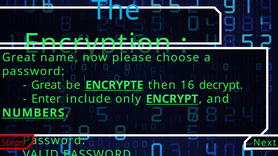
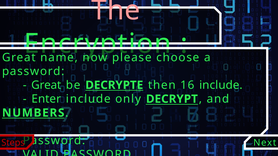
The colour: light blue -> pink (116, 10)
ENCRYPTE: ENCRYPTE -> DECRYPTE (114, 85)
16 decrypt: decrypt -> include (221, 85)
ENCRYPT: ENCRYPT -> DECRYPT (172, 99)
